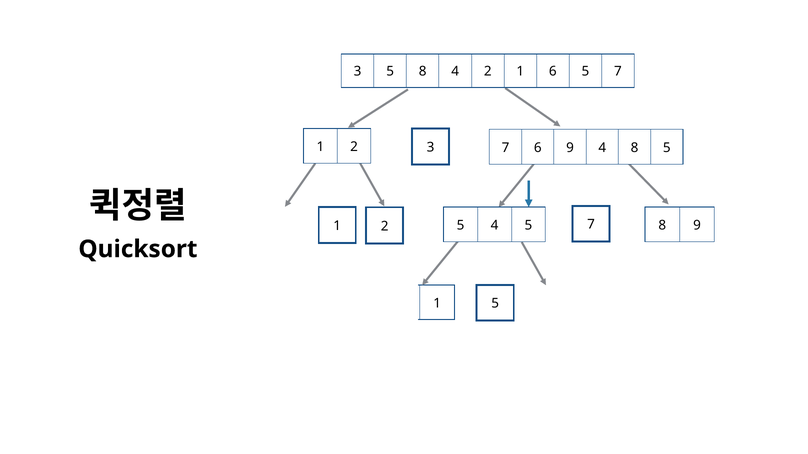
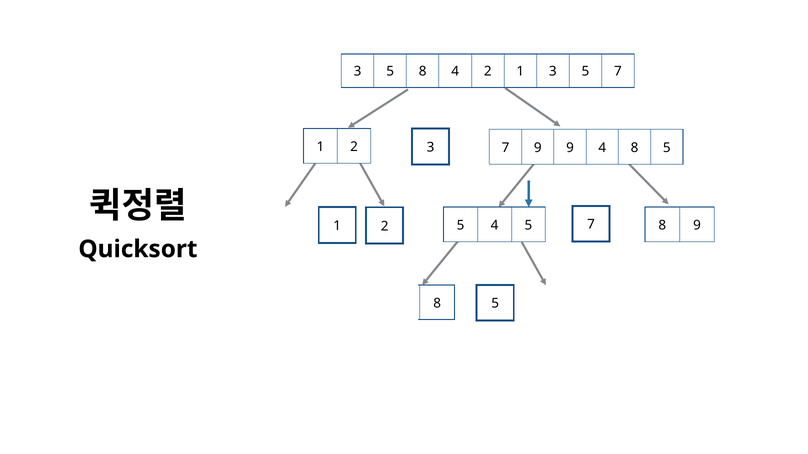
1 6: 6 -> 3 (553, 72)
7 6: 6 -> 9 (538, 148)
1: 1 -> 8 (437, 303)
